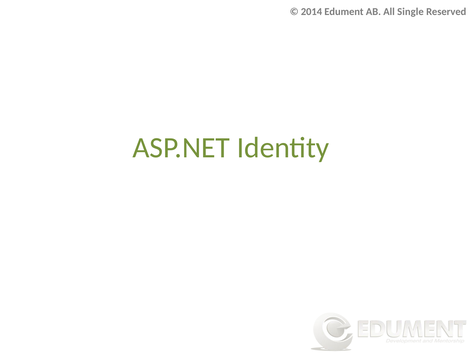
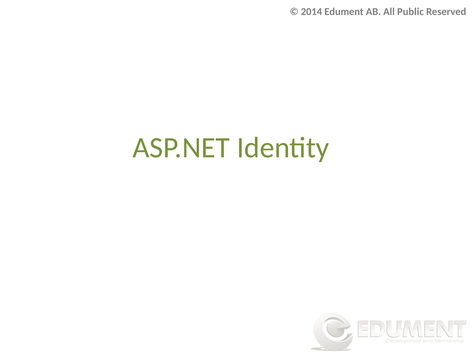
Single: Single -> Public (410, 12)
